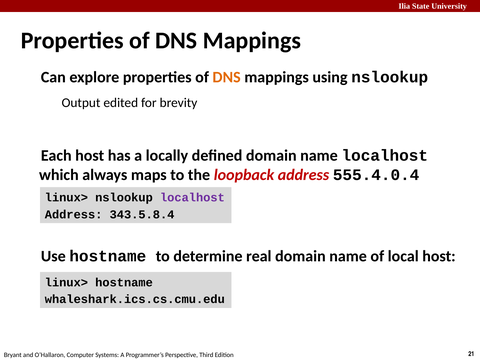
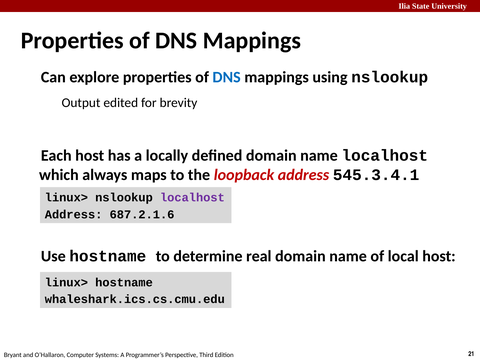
DNS colour: orange -> blue (227, 77)
555.4.0.4: 555.4.0.4 -> 545.3.4.1 (376, 175)
343.5.8.4: 343.5.8.4 -> 687.2.1.6 (142, 214)
